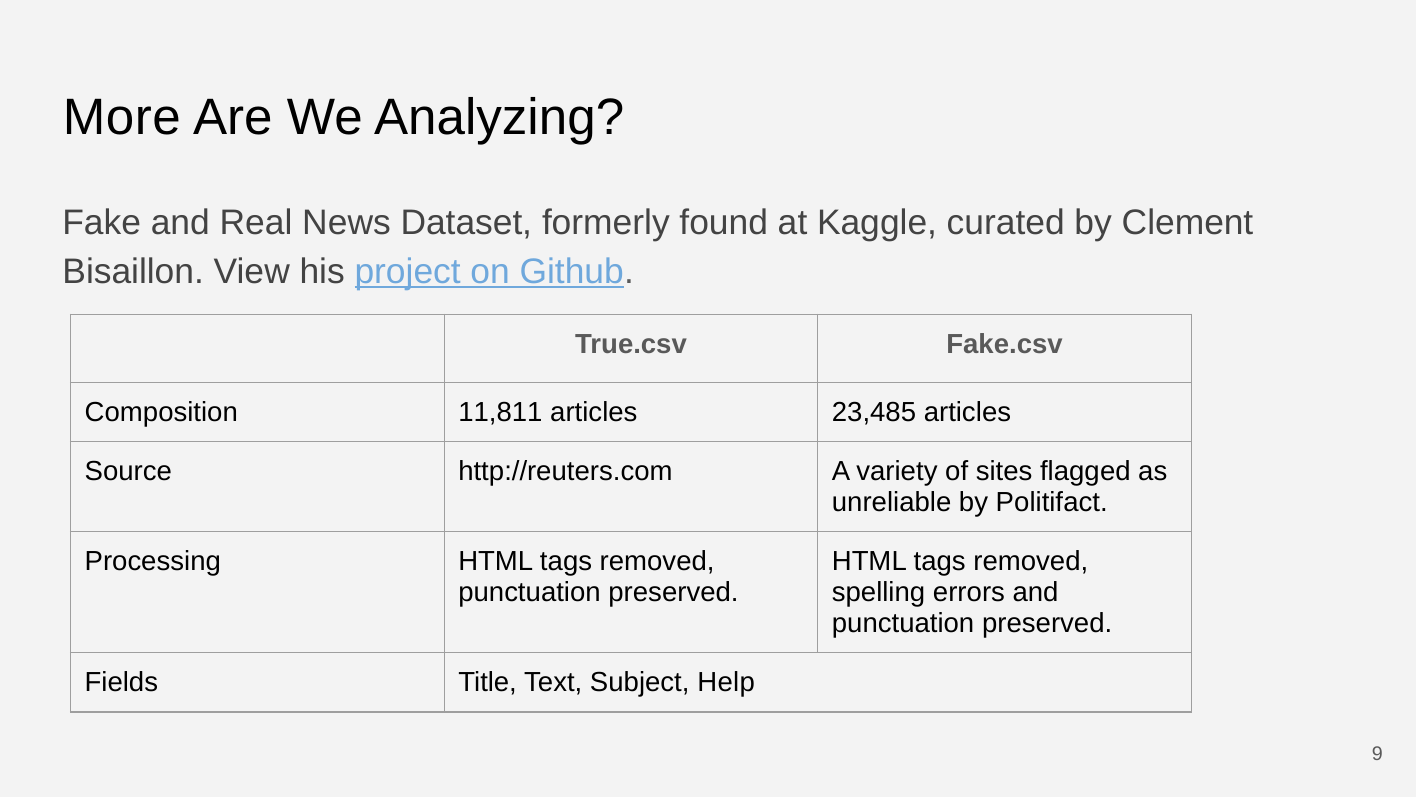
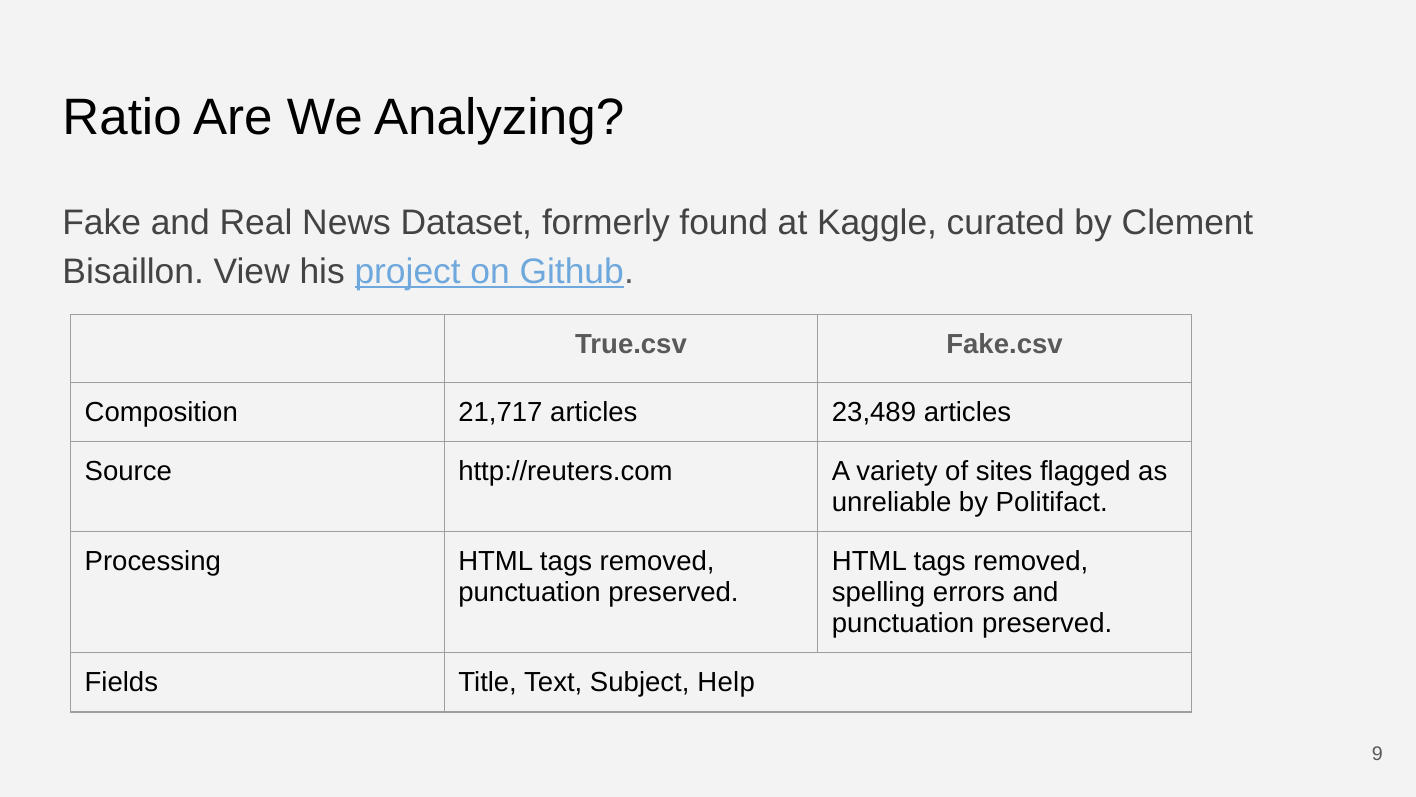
More: More -> Ratio (122, 117)
11,811: 11,811 -> 21,717 (500, 412)
23,485: 23,485 -> 23,489 (874, 412)
